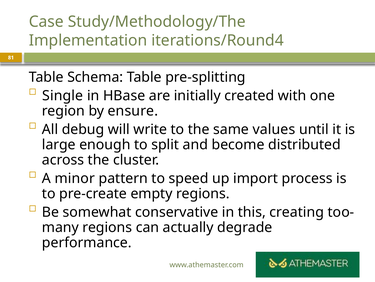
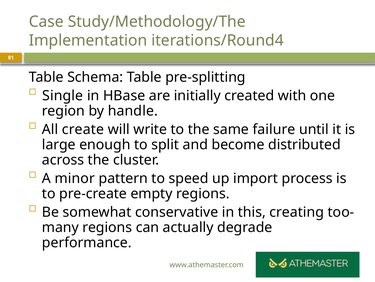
ensure: ensure -> handle (133, 111)
debug: debug -> create (83, 129)
values: values -> failure (274, 129)
